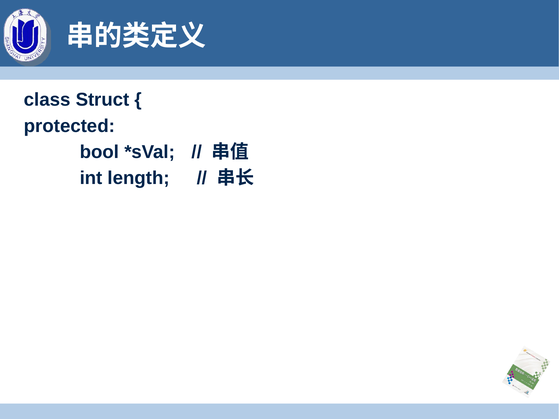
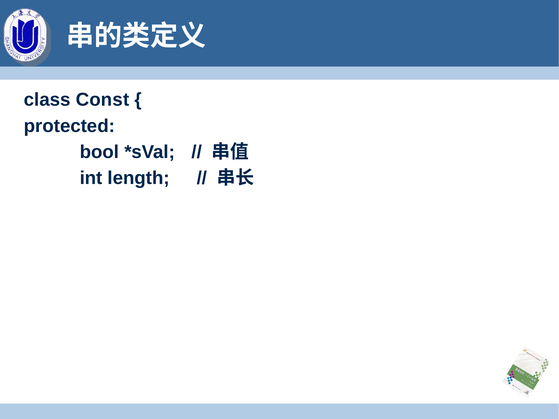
Struct: Struct -> Const (102, 100)
